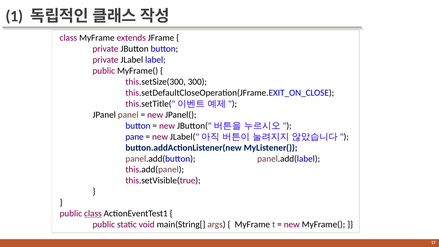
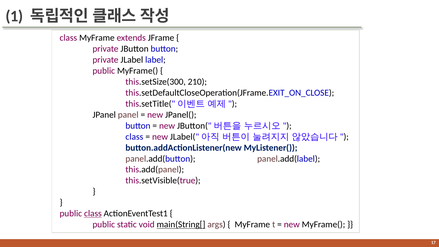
300: 300 -> 210 (197, 82)
pane: pane -> class (134, 137)
main(String[ underline: none -> present (181, 224)
